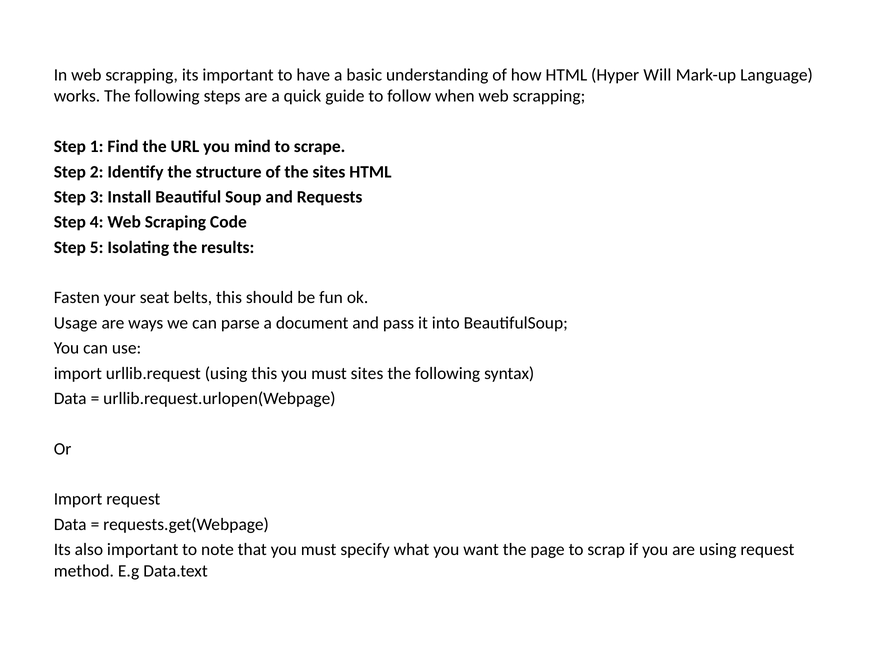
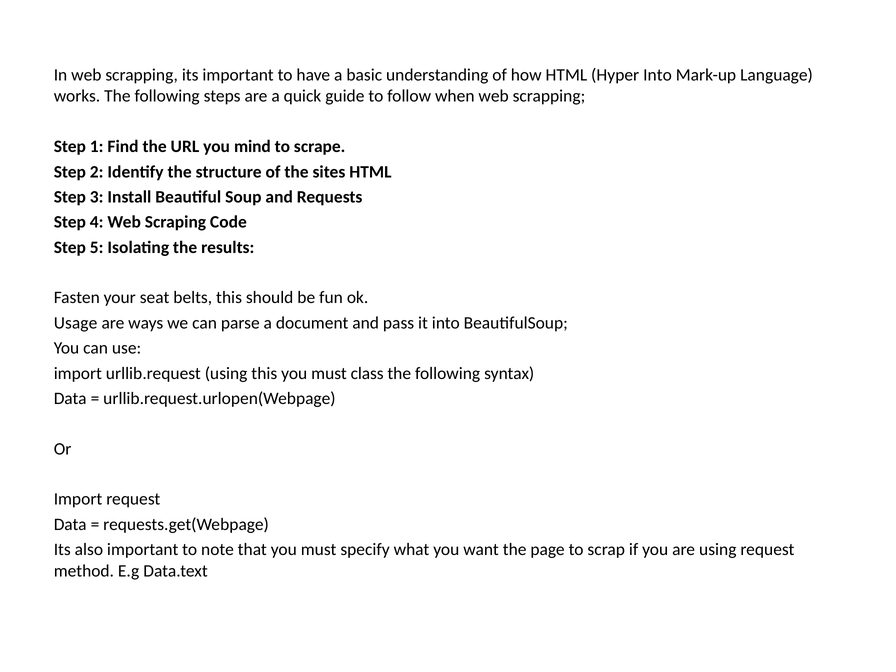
Hyper Will: Will -> Into (658, 75)
must sites: sites -> class (367, 373)
